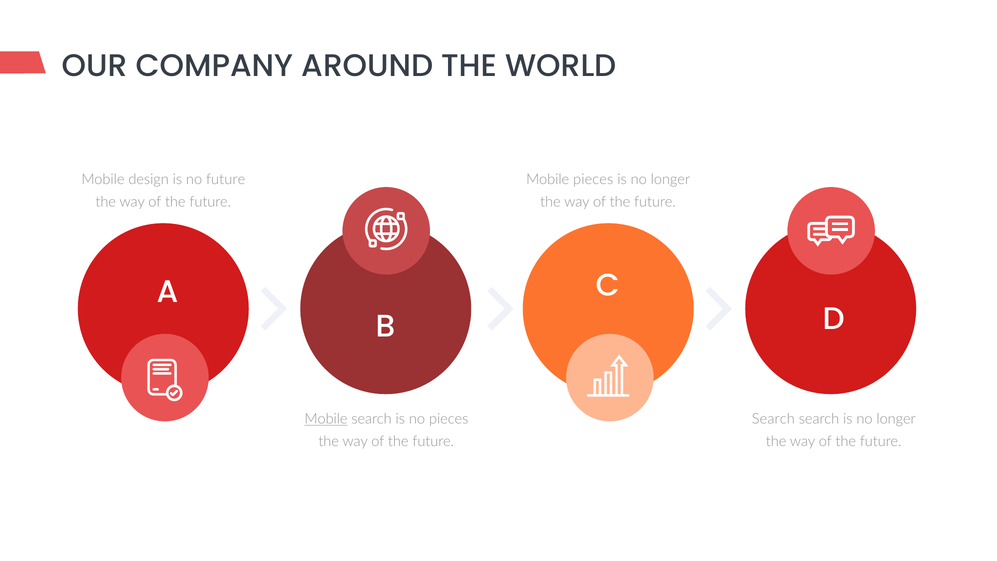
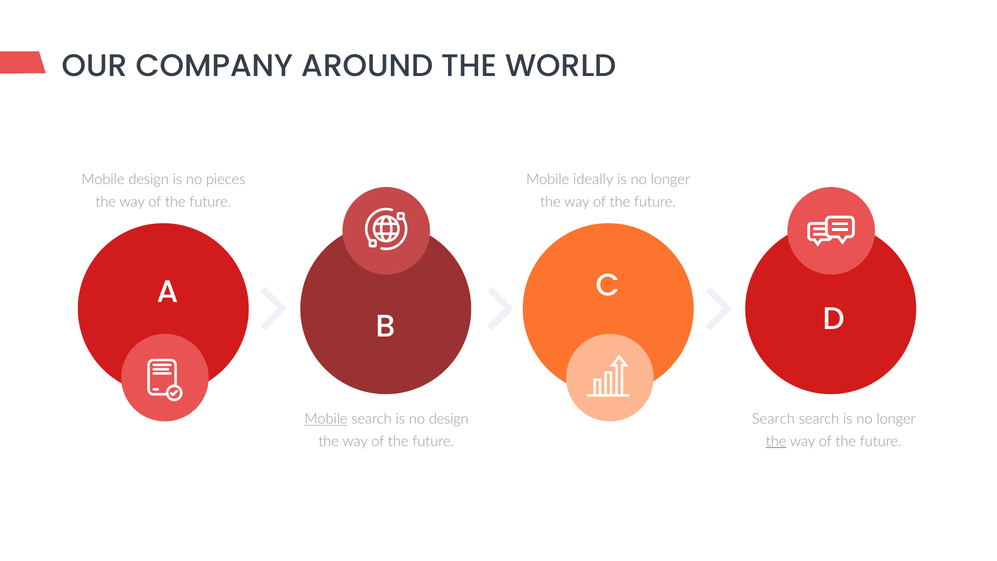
no future: future -> pieces (226, 180)
Mobile pieces: pieces -> ideally (593, 180)
no pieces: pieces -> design (449, 419)
the underline: none -> present (776, 441)
